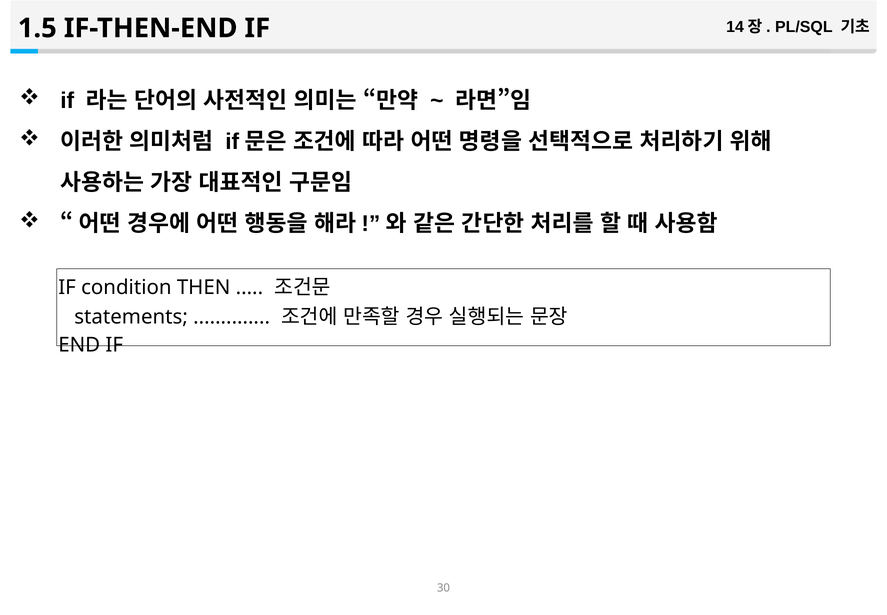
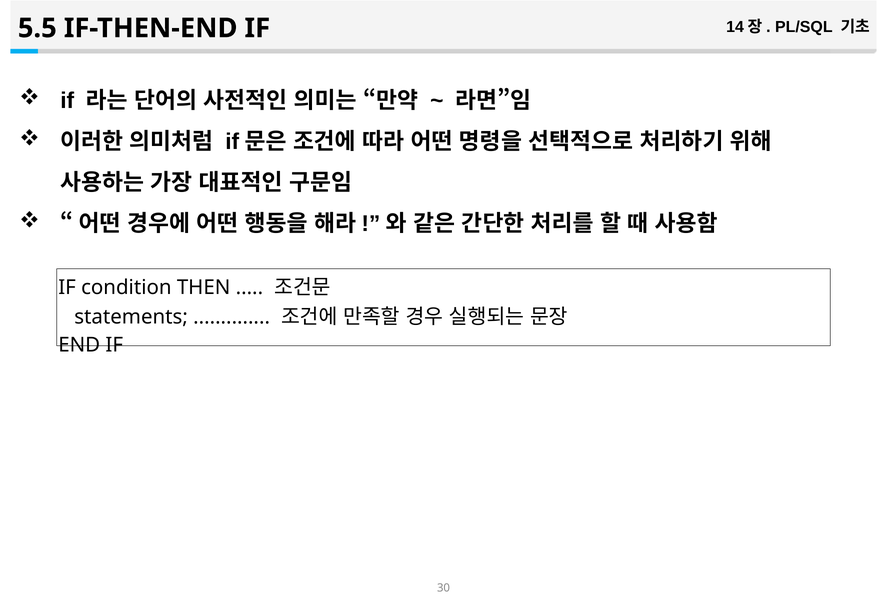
1.5: 1.5 -> 5.5 (37, 28)
